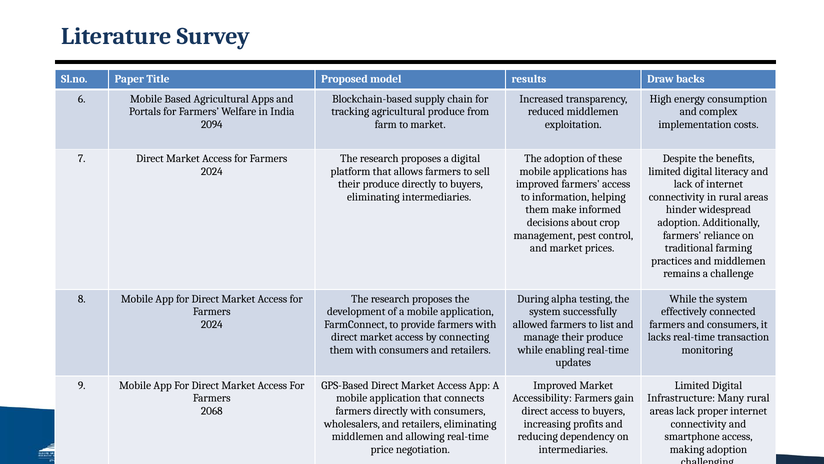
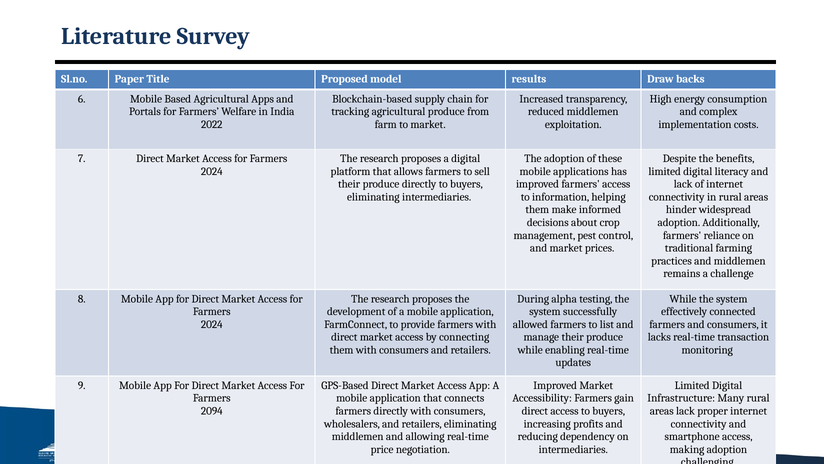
2094: 2094 -> 2022 (212, 124)
2068: 2068 -> 2094 (212, 411)
